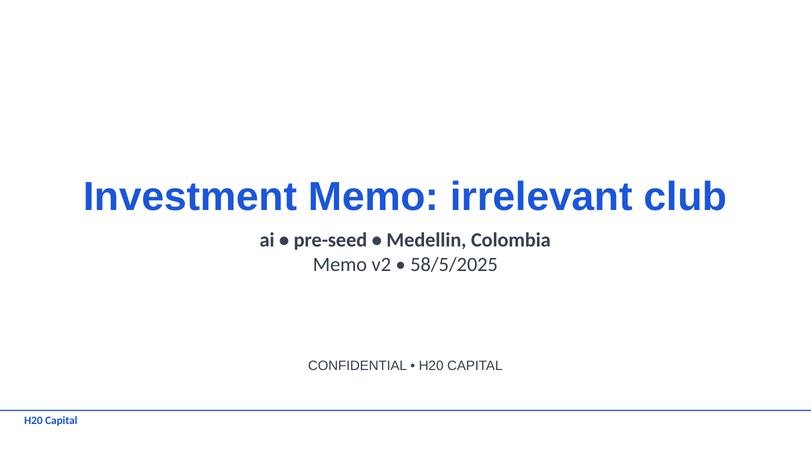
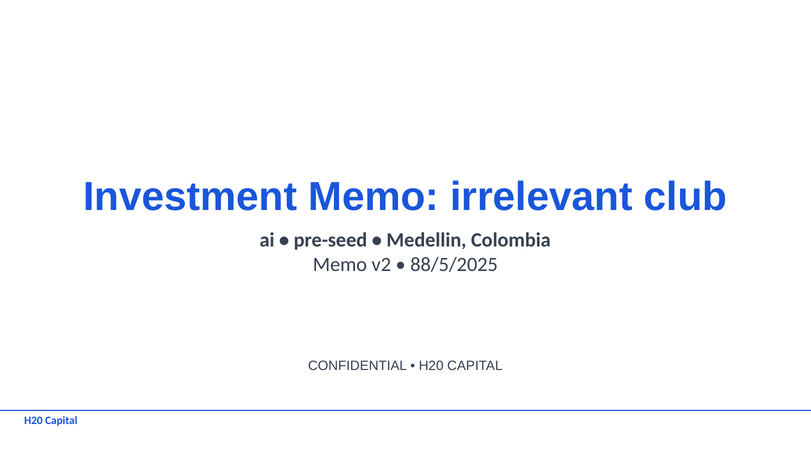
58/5/2025: 58/5/2025 -> 88/5/2025 (454, 264)
